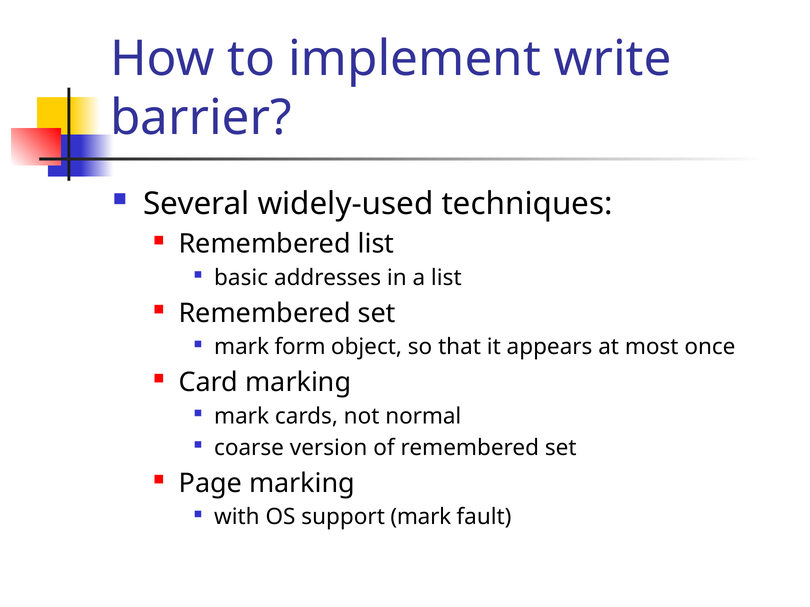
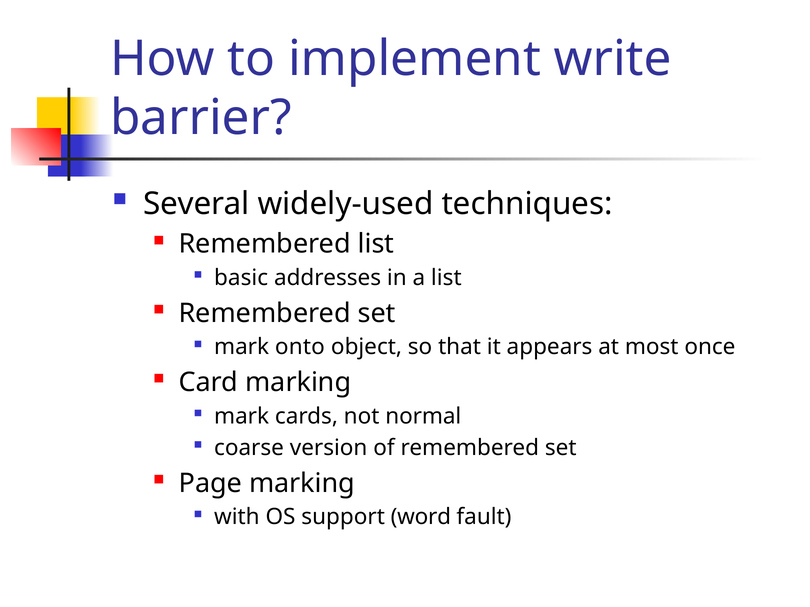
form: form -> onto (300, 347)
support mark: mark -> word (421, 517)
